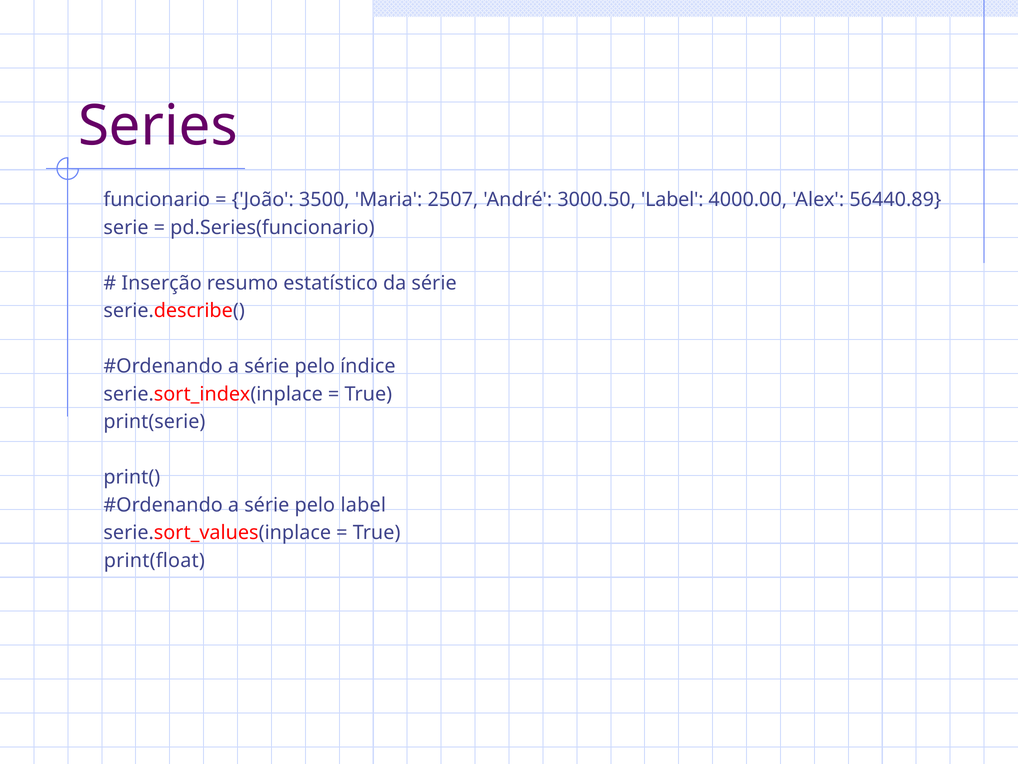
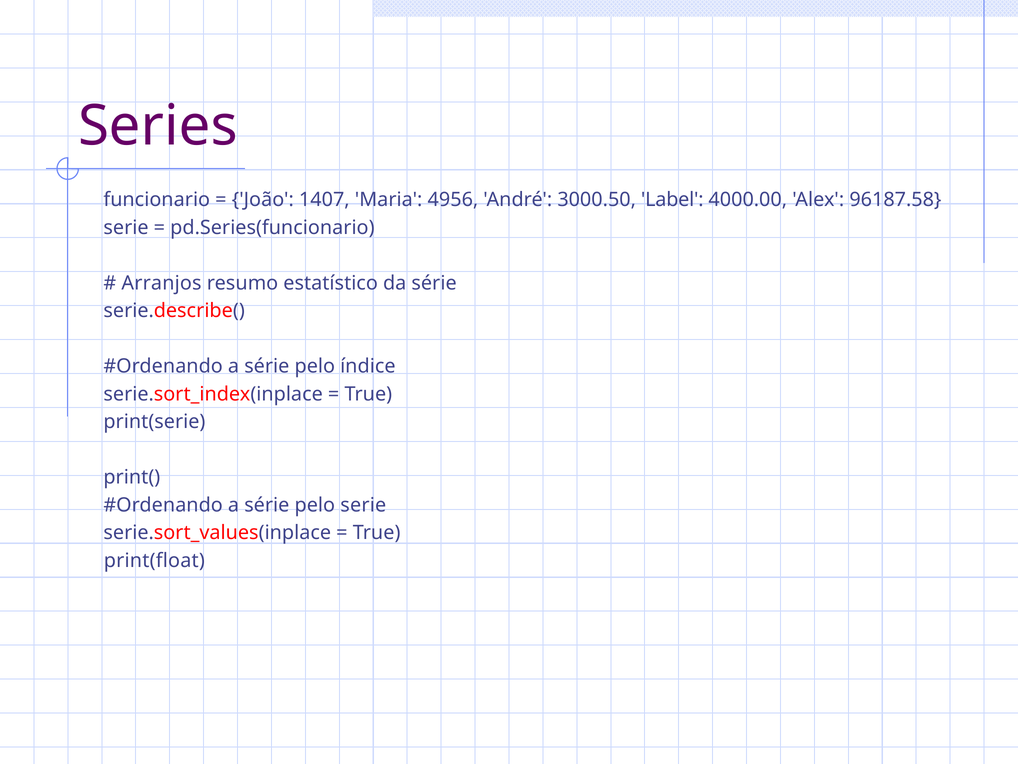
3500: 3500 -> 1407 (324, 200)
2507: 2507 -> 4956 (453, 200)
56440.89: 56440.89 -> 96187.58 (895, 200)
Inserção: Inserção -> Arranjos (162, 283)
pelo label: label -> serie (363, 505)
